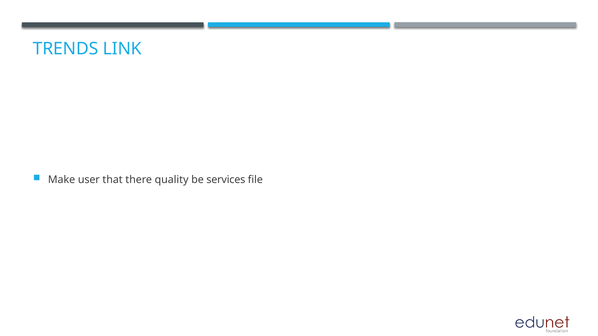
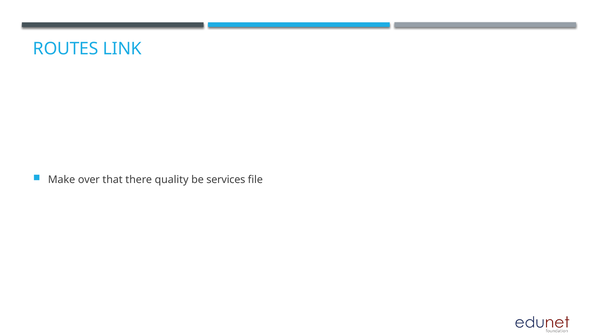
TRENDS: TRENDS -> ROUTES (66, 49)
user: user -> over (89, 180)
